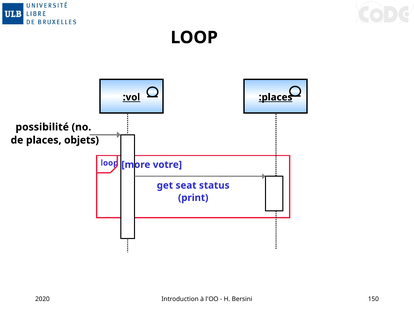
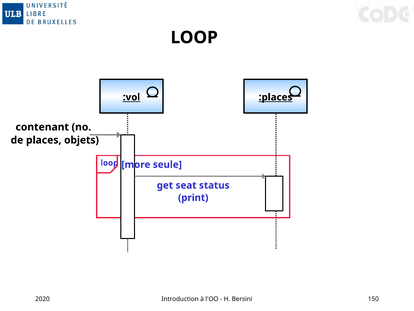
possibilité: possibilité -> contenant (42, 127)
votre: votre -> seule (167, 164)
